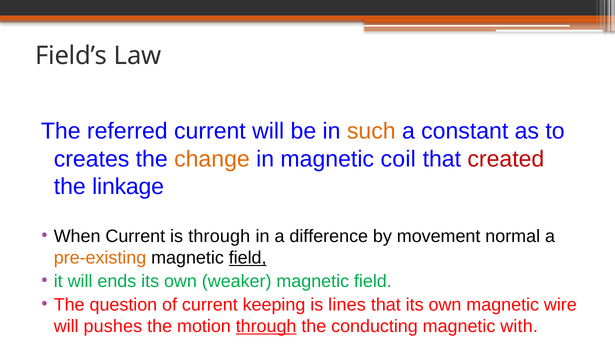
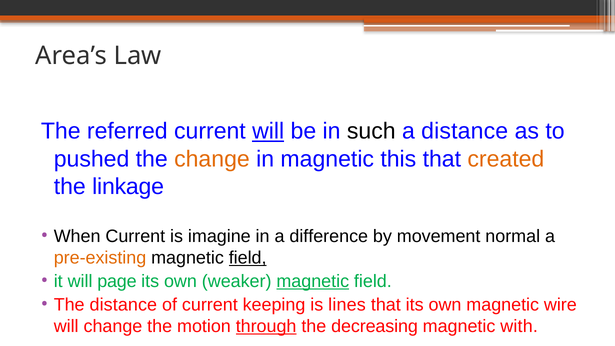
Field’s: Field’s -> Area’s (71, 56)
will underline: none -> present (268, 131)
such colour: orange -> black (371, 131)
a constant: constant -> distance (465, 131)
creates: creates -> pushed (92, 159)
coil: coil -> this (398, 159)
created colour: red -> orange (506, 159)
is through: through -> imagine (219, 236)
ends: ends -> page (117, 281)
magnetic underline: none -> present (313, 281)
The question: question -> distance (123, 305)
will pushes: pushes -> change (113, 326)
conducting: conducting -> decreasing (375, 326)
